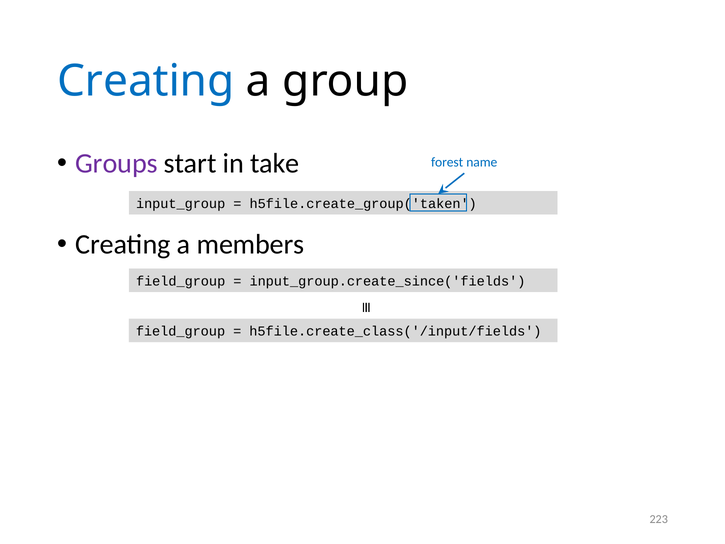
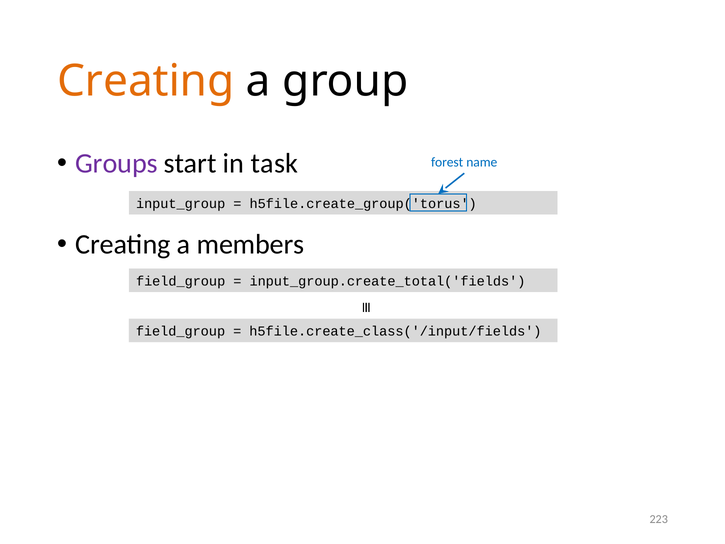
Creating colour: blue -> orange (146, 81)
take: take -> task (274, 163)
h5file.create_group('taken: h5file.create_group('taken -> h5file.create_group('torus (363, 204)
input_group.create_since('fields: input_group.create_since('fields -> input_group.create_total('fields (387, 281)
